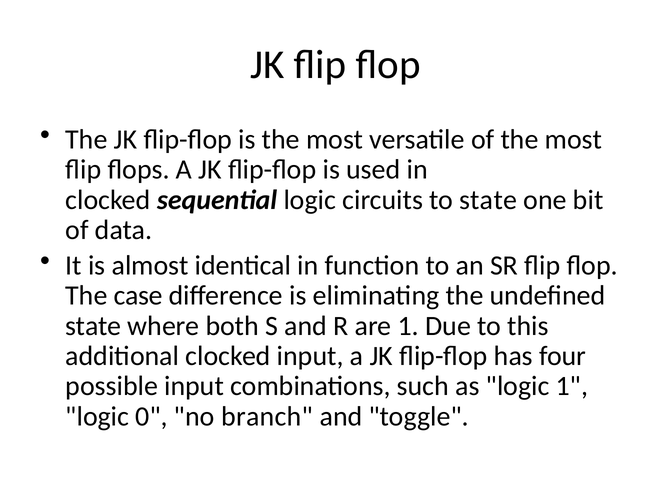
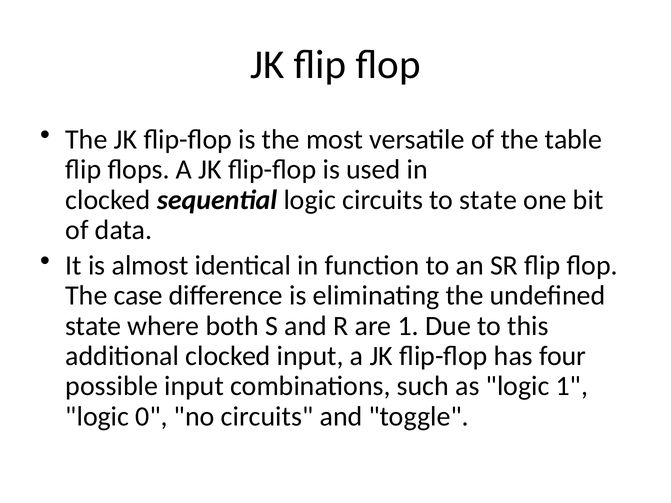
of the most: most -> table (573, 140)
no branch: branch -> circuits (267, 417)
